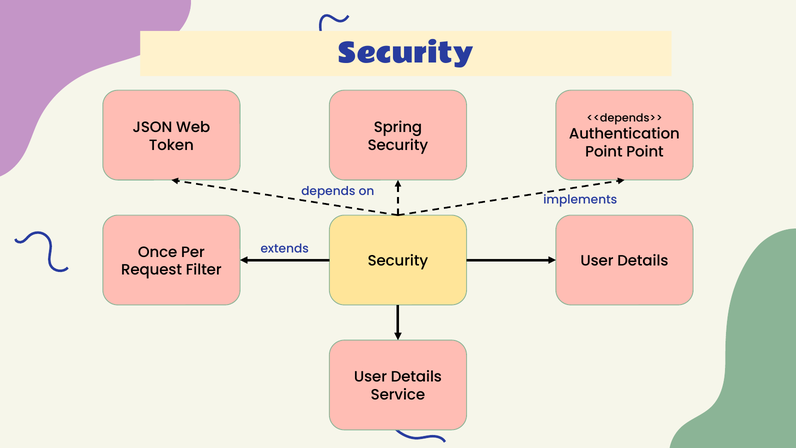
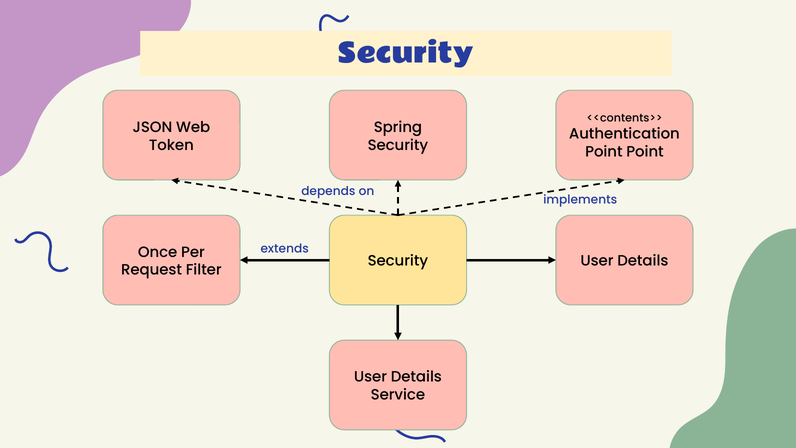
<<depends>>: <<depends>> -> <<contents>> (624, 118)
